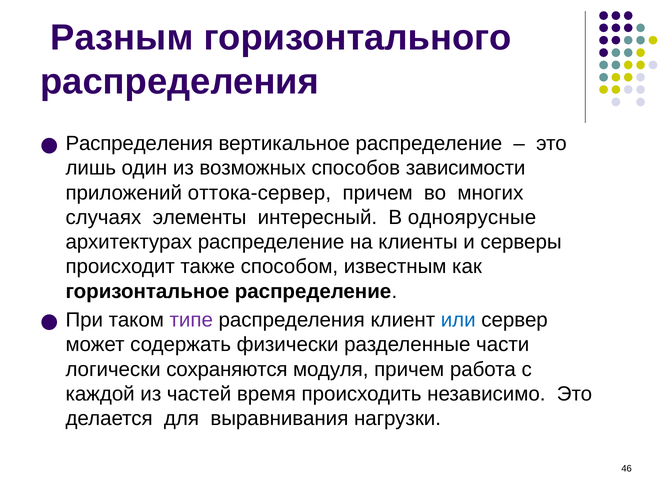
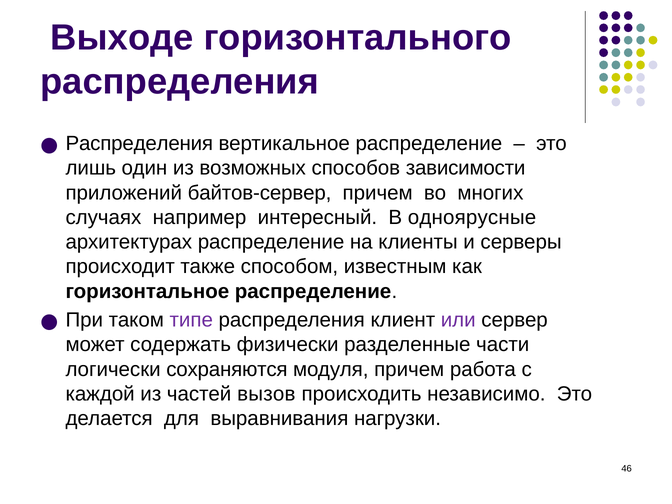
Разным: Разным -> Выходе (122, 38)
оттока-сервер: оттока-сервер -> байтов-сервер (260, 193)
элементы: элементы -> например (199, 217)
или colour: blue -> purple (458, 320)
время: время -> вызов (266, 394)
